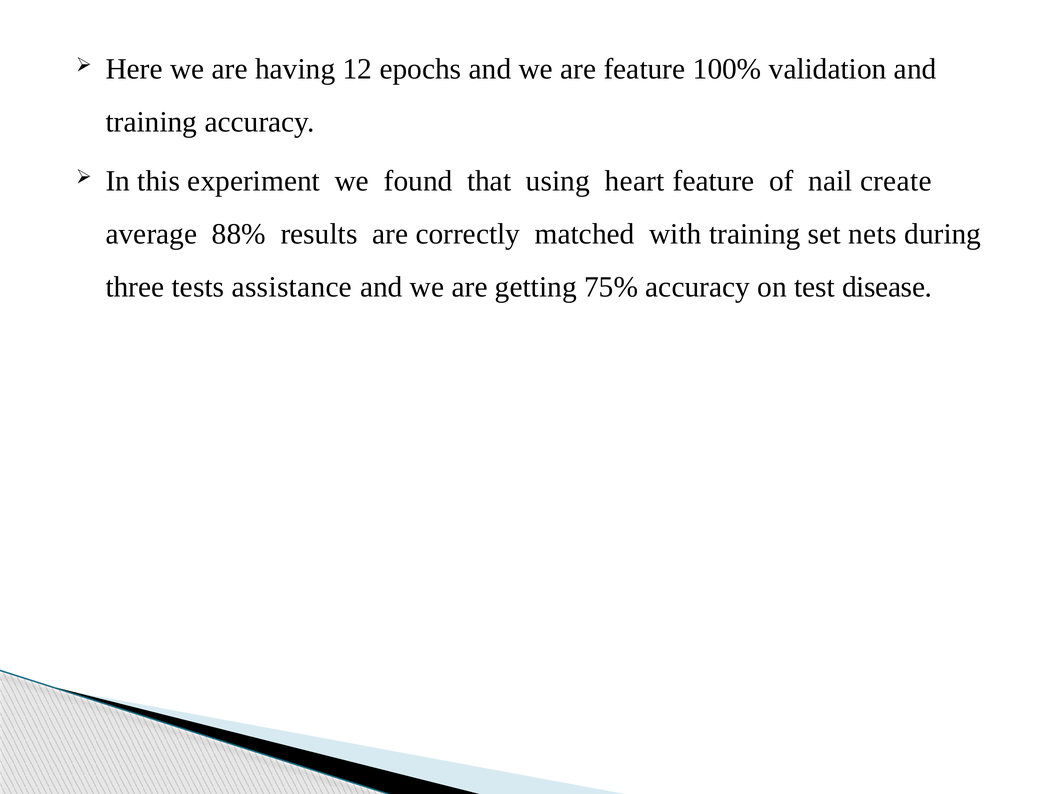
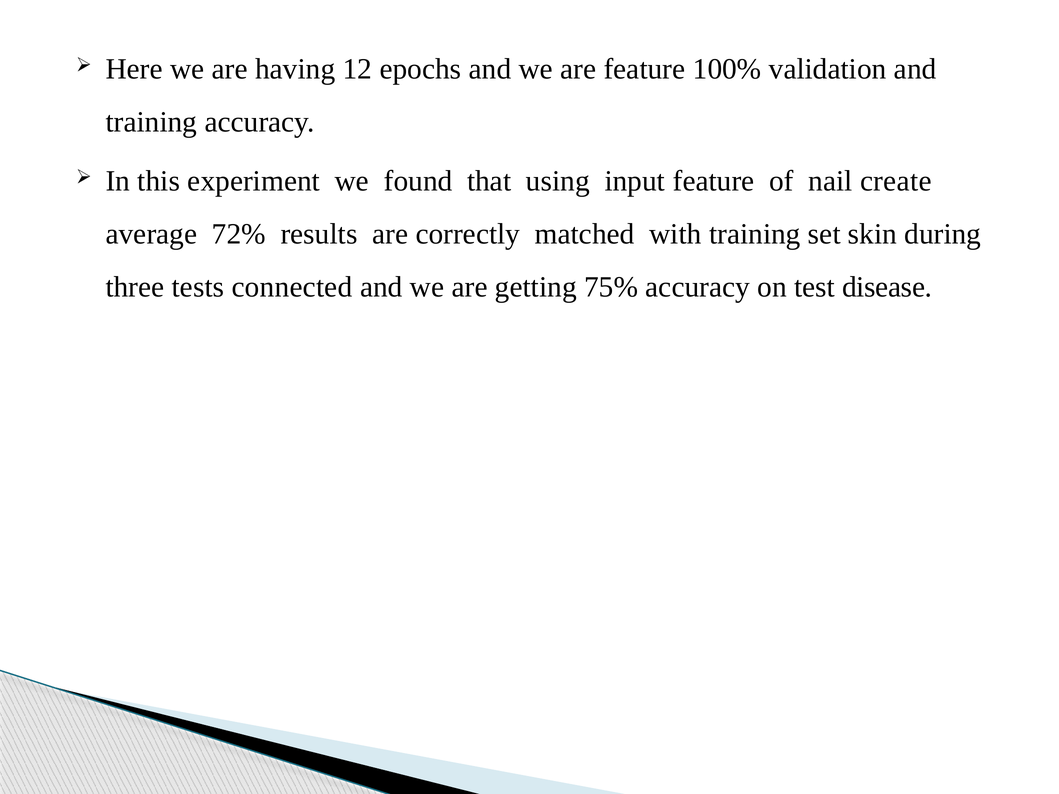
heart: heart -> input (635, 181)
88%: 88% -> 72% (239, 234)
nets: nets -> skin (873, 234)
assistance: assistance -> connected (292, 287)
